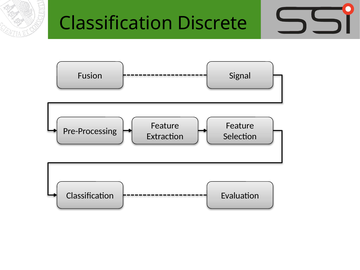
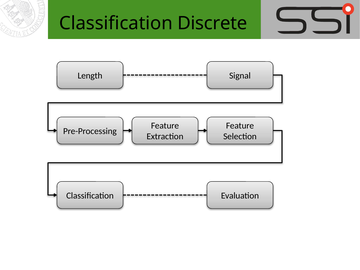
Fusion: Fusion -> Length (90, 76)
